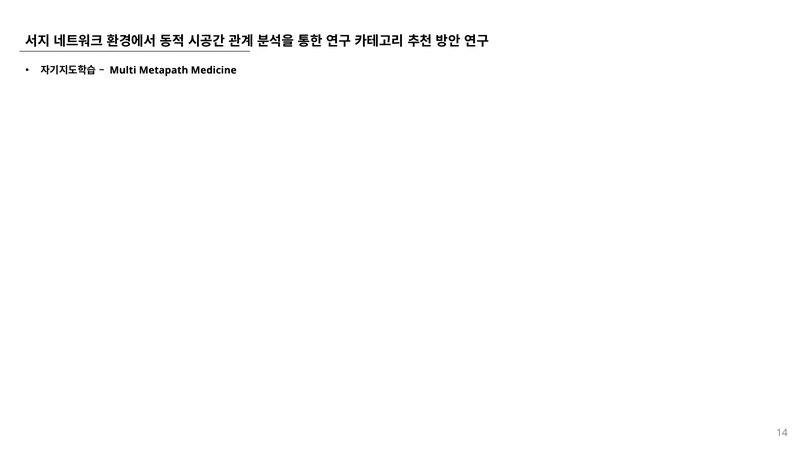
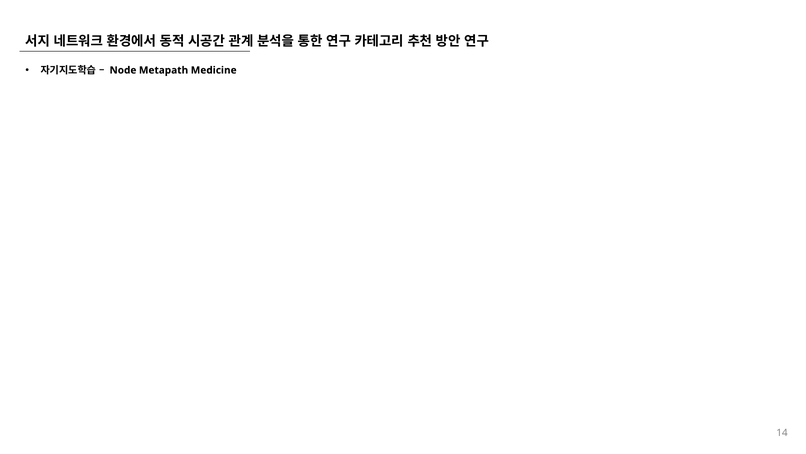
Multi: Multi -> Node (123, 70)
